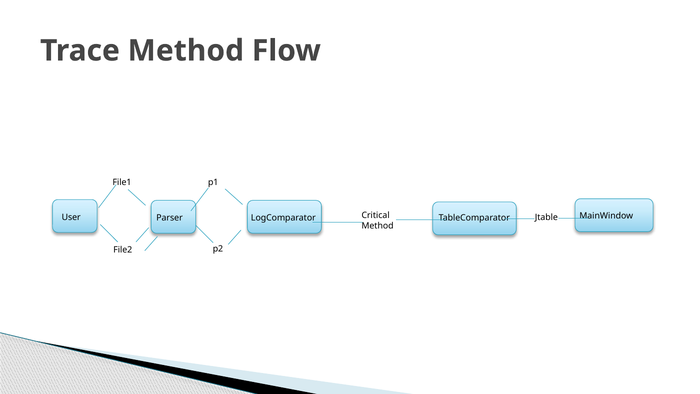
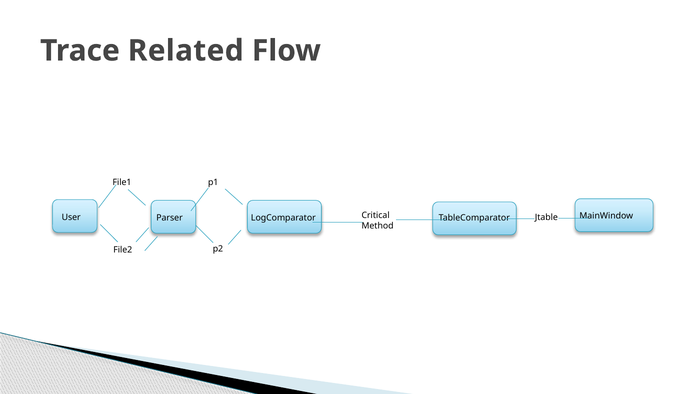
Trace Method: Method -> Related (186, 51)
